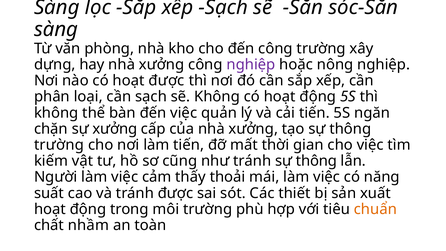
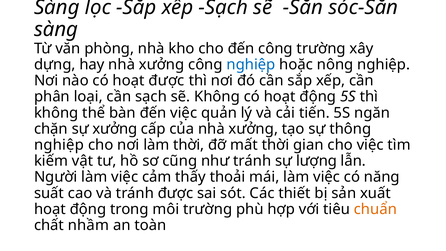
nghiệp colour: purple -> blue (251, 65)
trường: trường -> nghiệp (59, 145)
làm tiến: tiến -> thời (189, 145)
tránh sự thông: thông -> lượng (316, 161)
